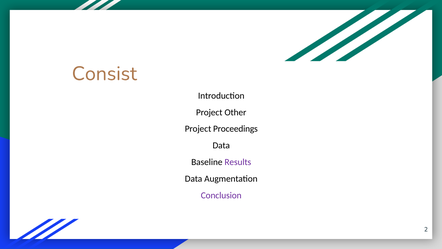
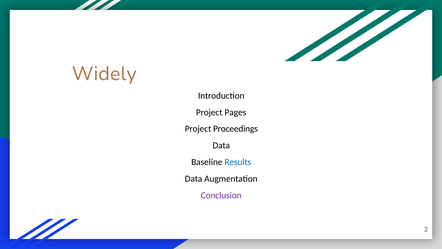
Consist: Consist -> Widely (104, 74)
Other: Other -> Pages (235, 112)
Results colour: purple -> blue (238, 162)
